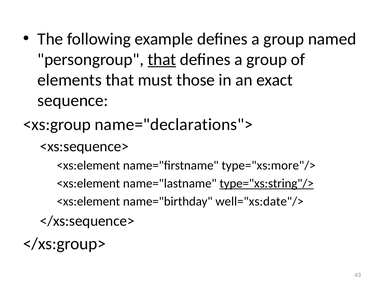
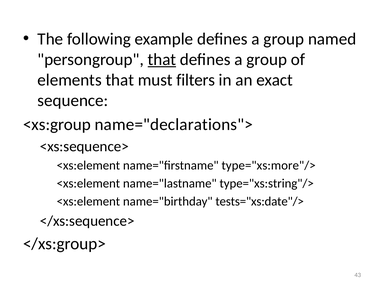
those: those -> filters (196, 80)
type="xs:string"/> underline: present -> none (267, 183)
well="xs:date"/>: well="xs:date"/> -> tests="xs:date"/> (260, 201)
